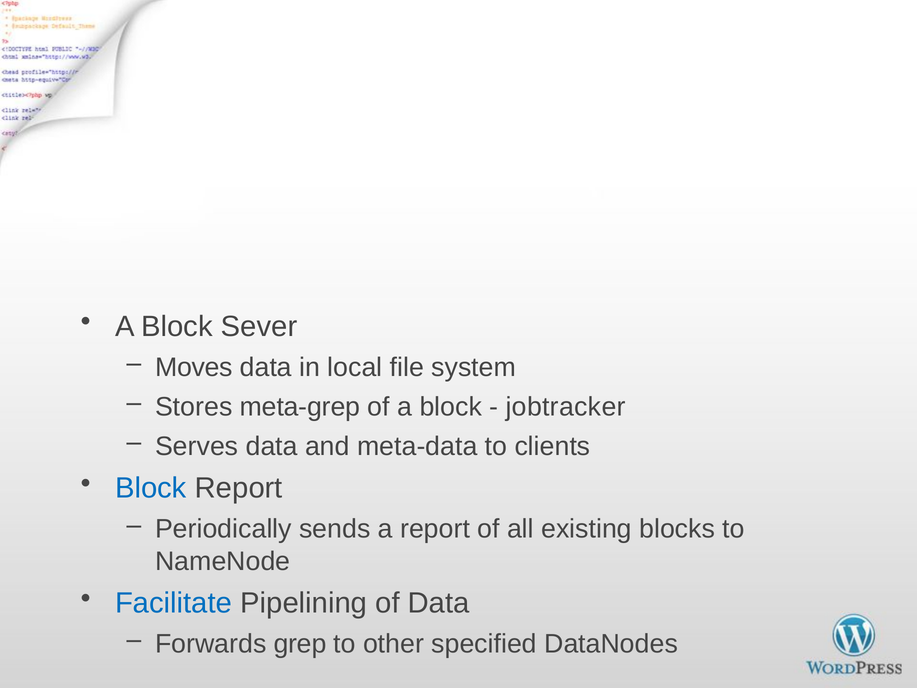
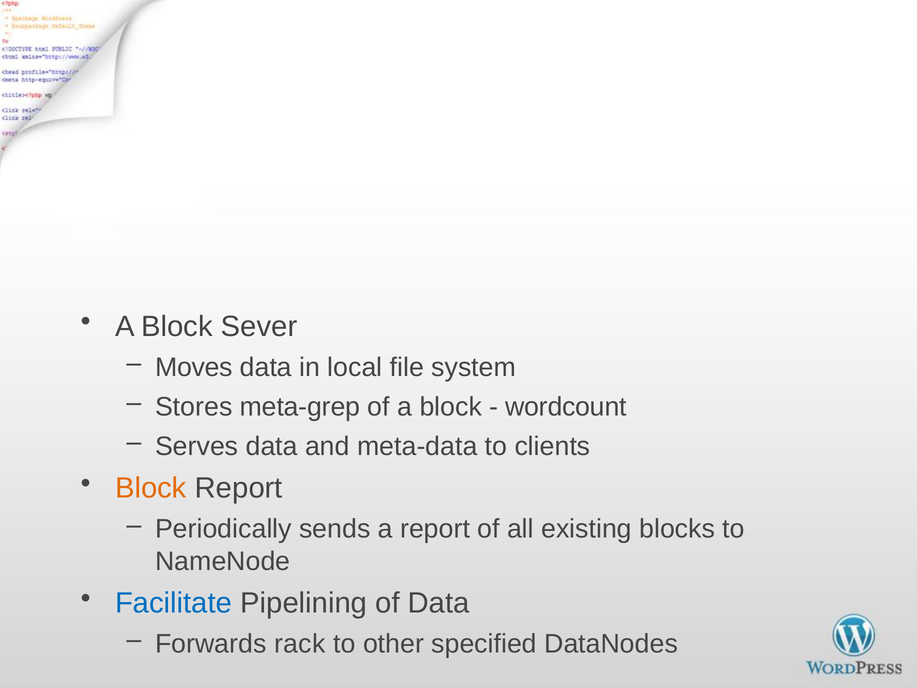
jobtracker: jobtracker -> wordcount (566, 407)
Block colour: blue -> orange (151, 488)
grep: grep -> rack (300, 644)
